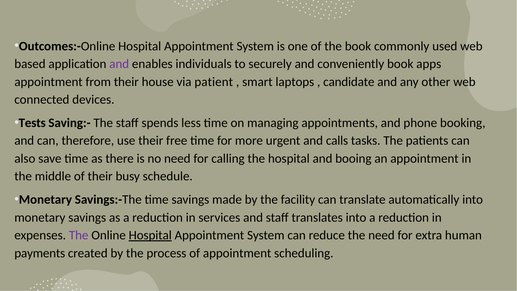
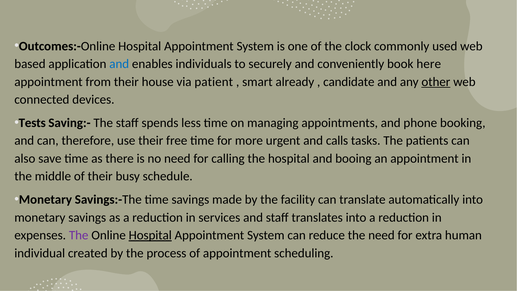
the book: book -> clock (358, 46)
and colour: purple -> blue (119, 64)
apps: apps -> here (429, 64)
laptops: laptops -> already (295, 82)
other underline: none -> present (436, 82)
payments: payments -> individual (40, 253)
